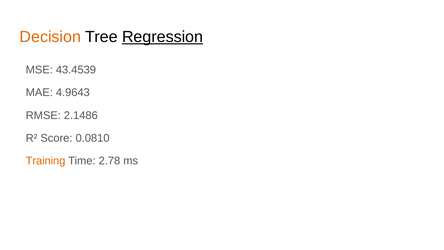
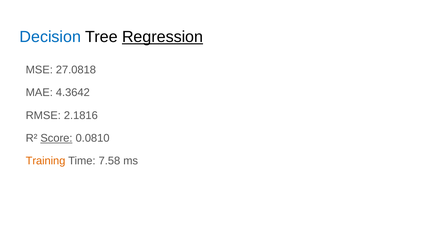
Decision colour: orange -> blue (50, 37)
43.4539: 43.4539 -> 27.0818 (76, 70)
4.9643: 4.9643 -> 4.3642 (73, 93)
2.1486: 2.1486 -> 2.1816 (81, 115)
Score underline: none -> present (56, 138)
2.78: 2.78 -> 7.58 (109, 161)
